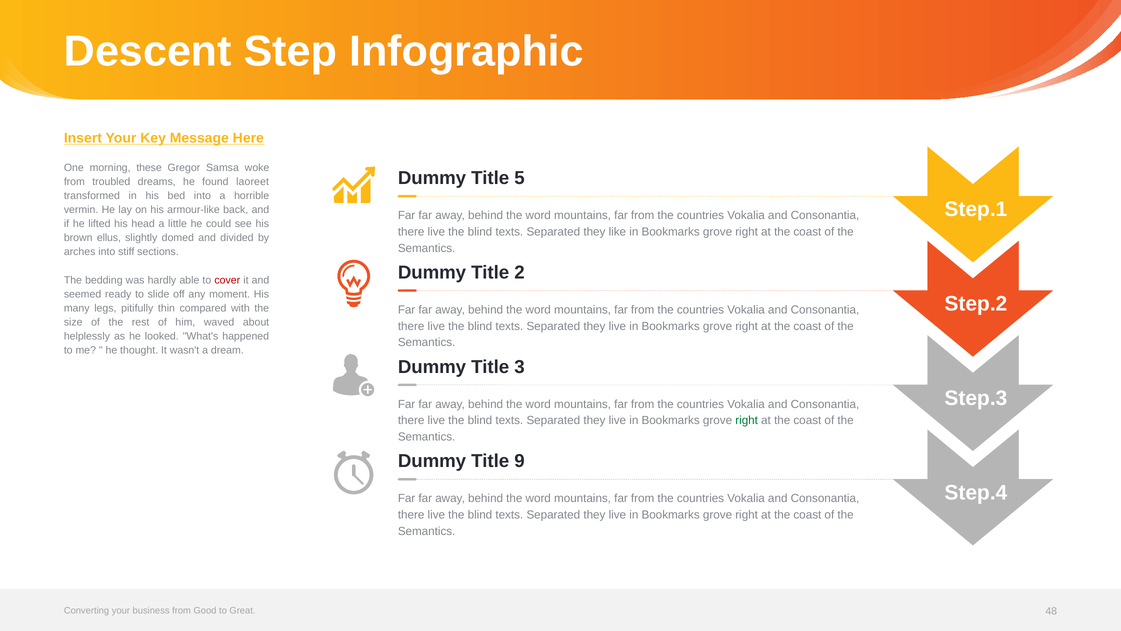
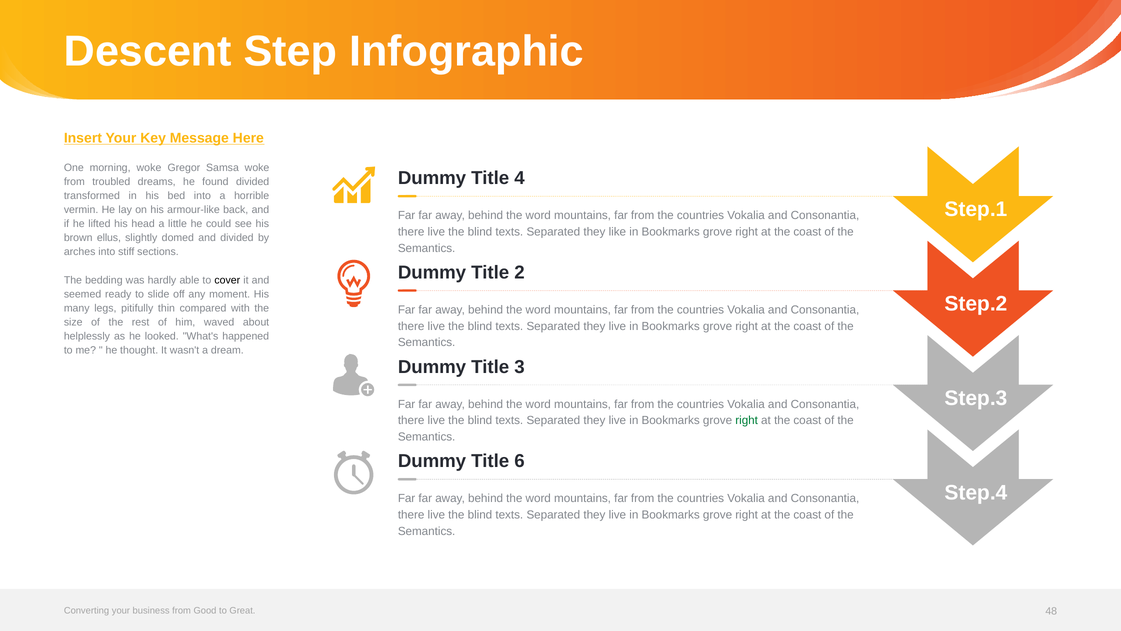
morning these: these -> woke (149, 168)
5: 5 -> 4 (520, 178)
found laoreet: laoreet -> divided (253, 182)
cover colour: red -> black (227, 280)
9: 9 -> 6 (520, 461)
